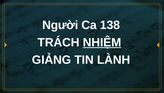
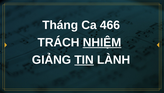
Người: Người -> Tháng (60, 25)
138: 138 -> 466 (110, 25)
TIN underline: none -> present (84, 59)
